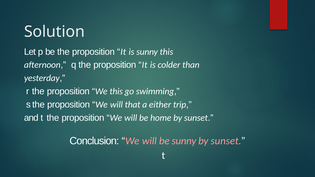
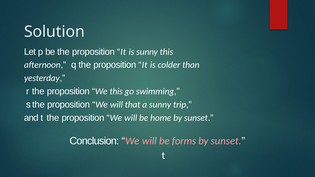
a either: either -> sunny (160, 105)
be sunny: sunny -> forms (184, 141)
